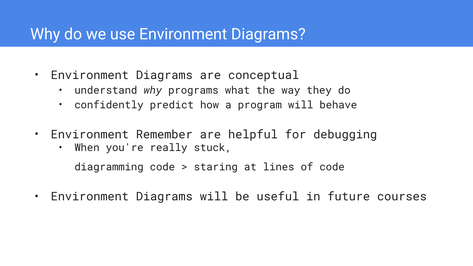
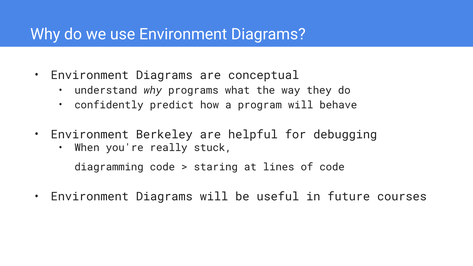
Remember: Remember -> Berkeley (164, 135)
